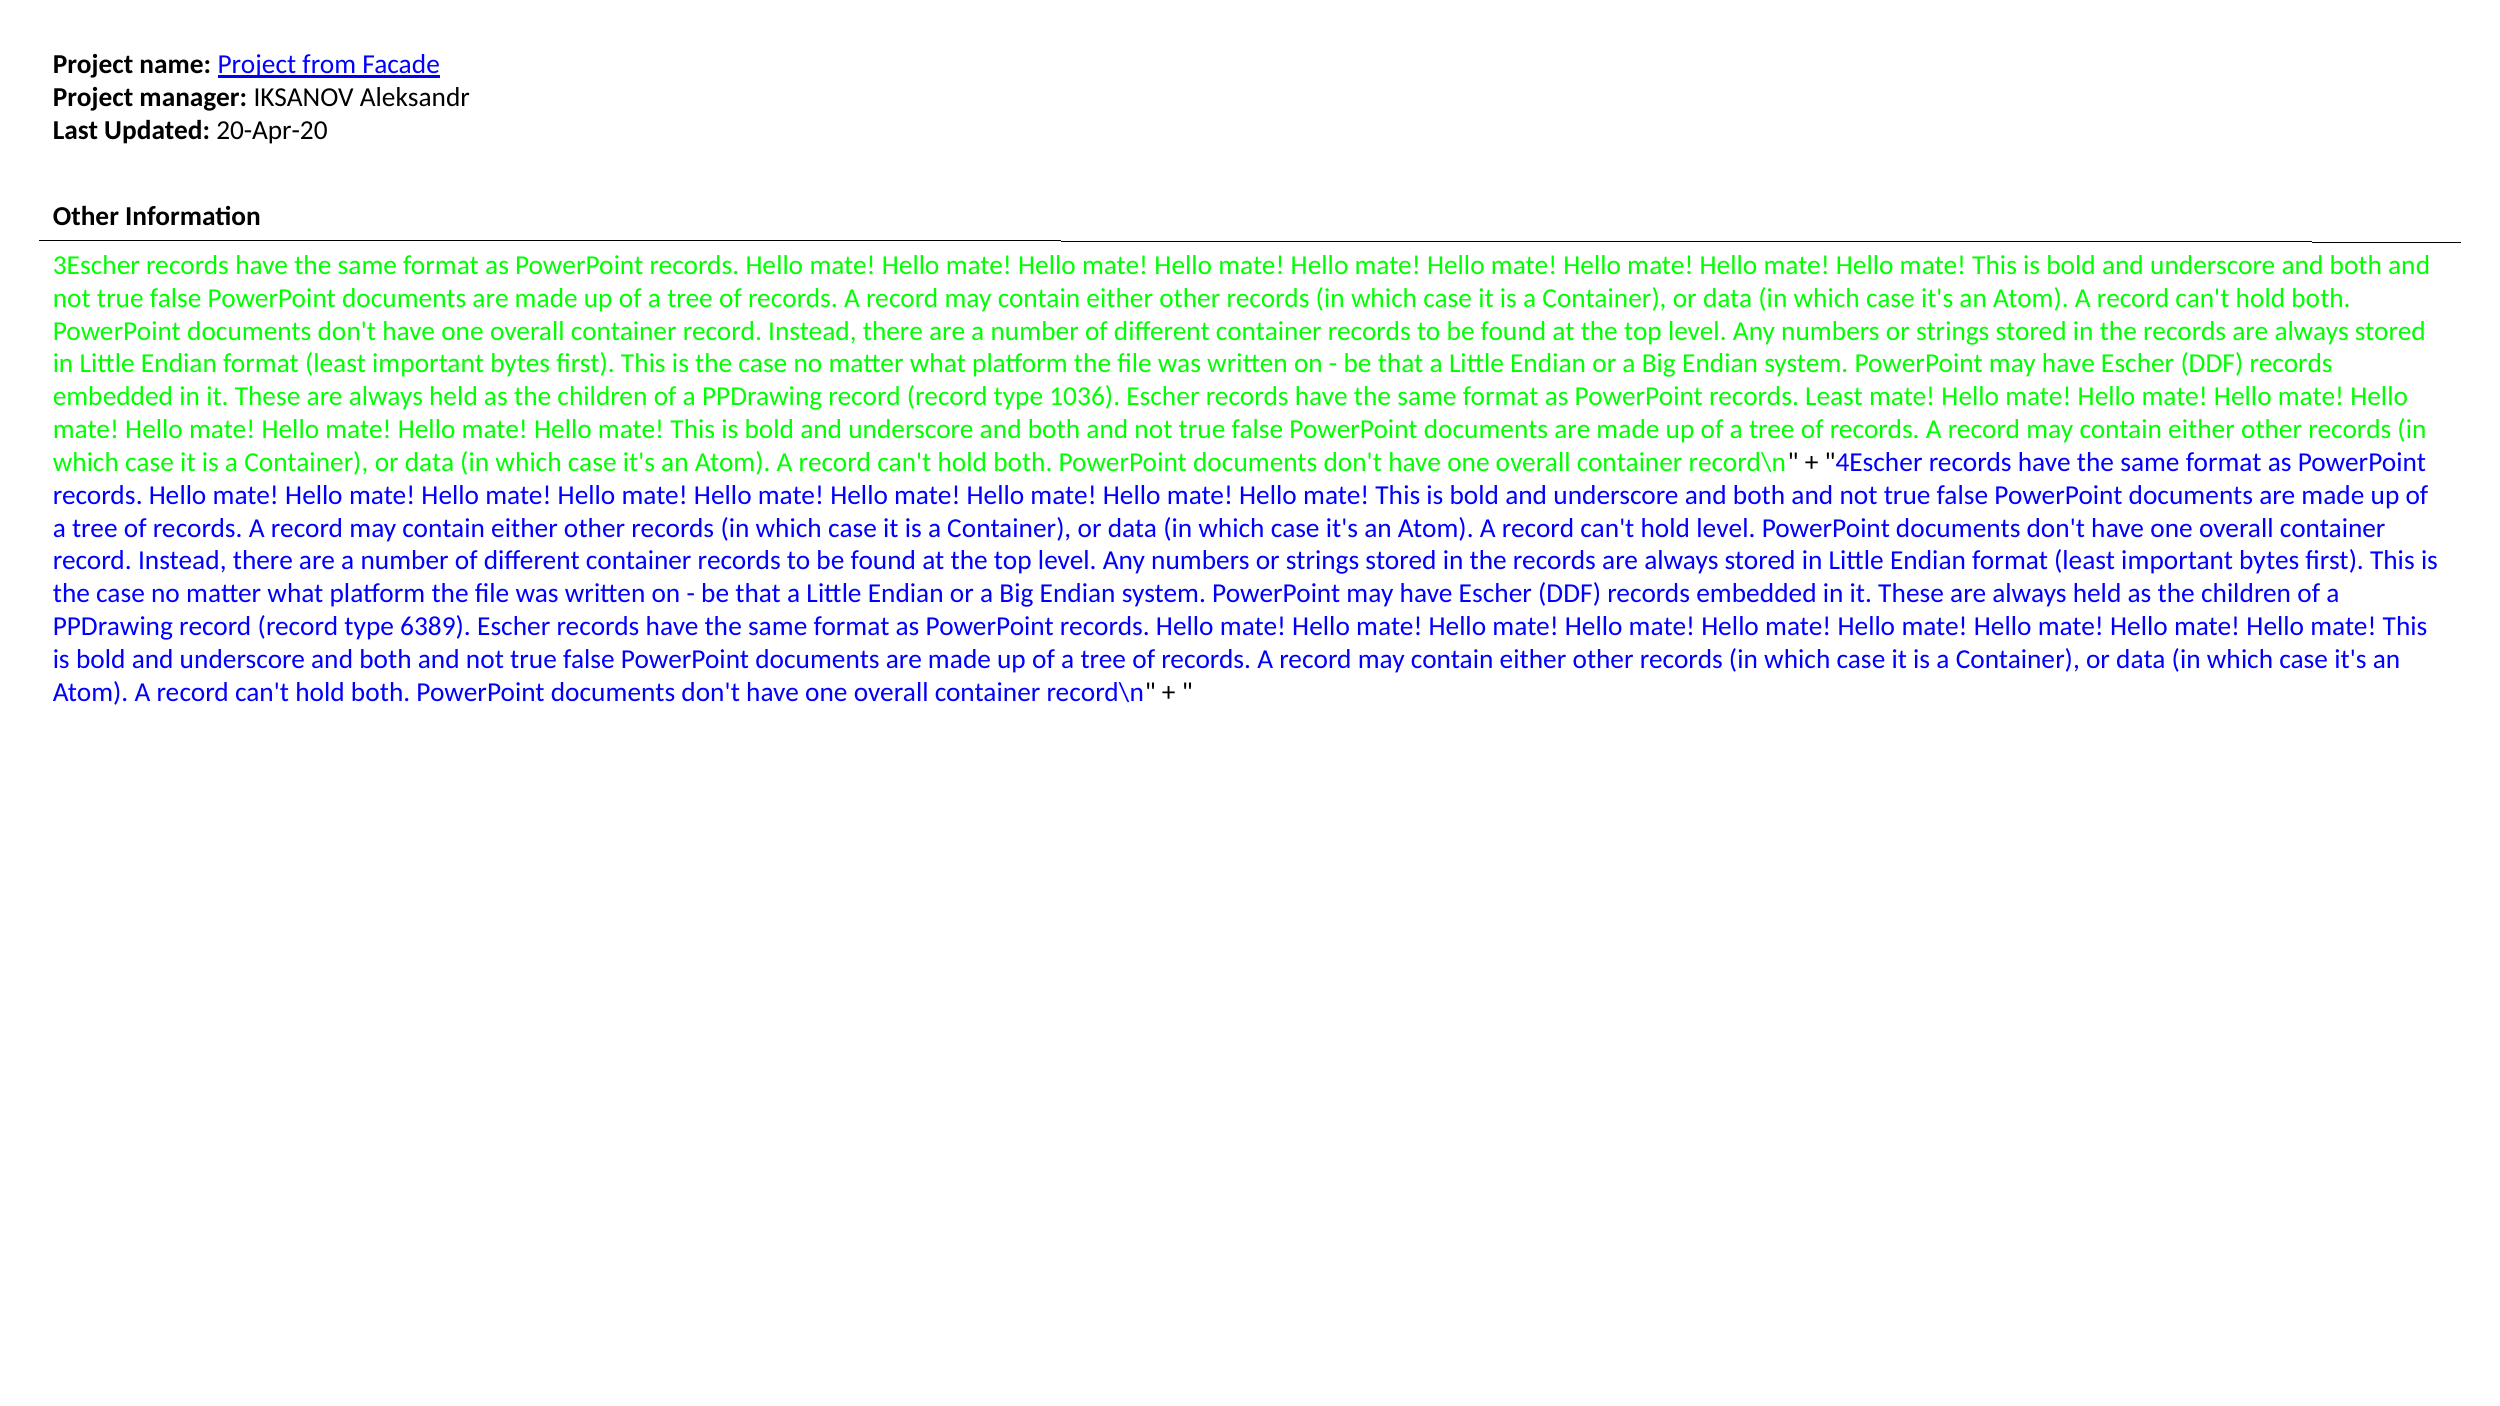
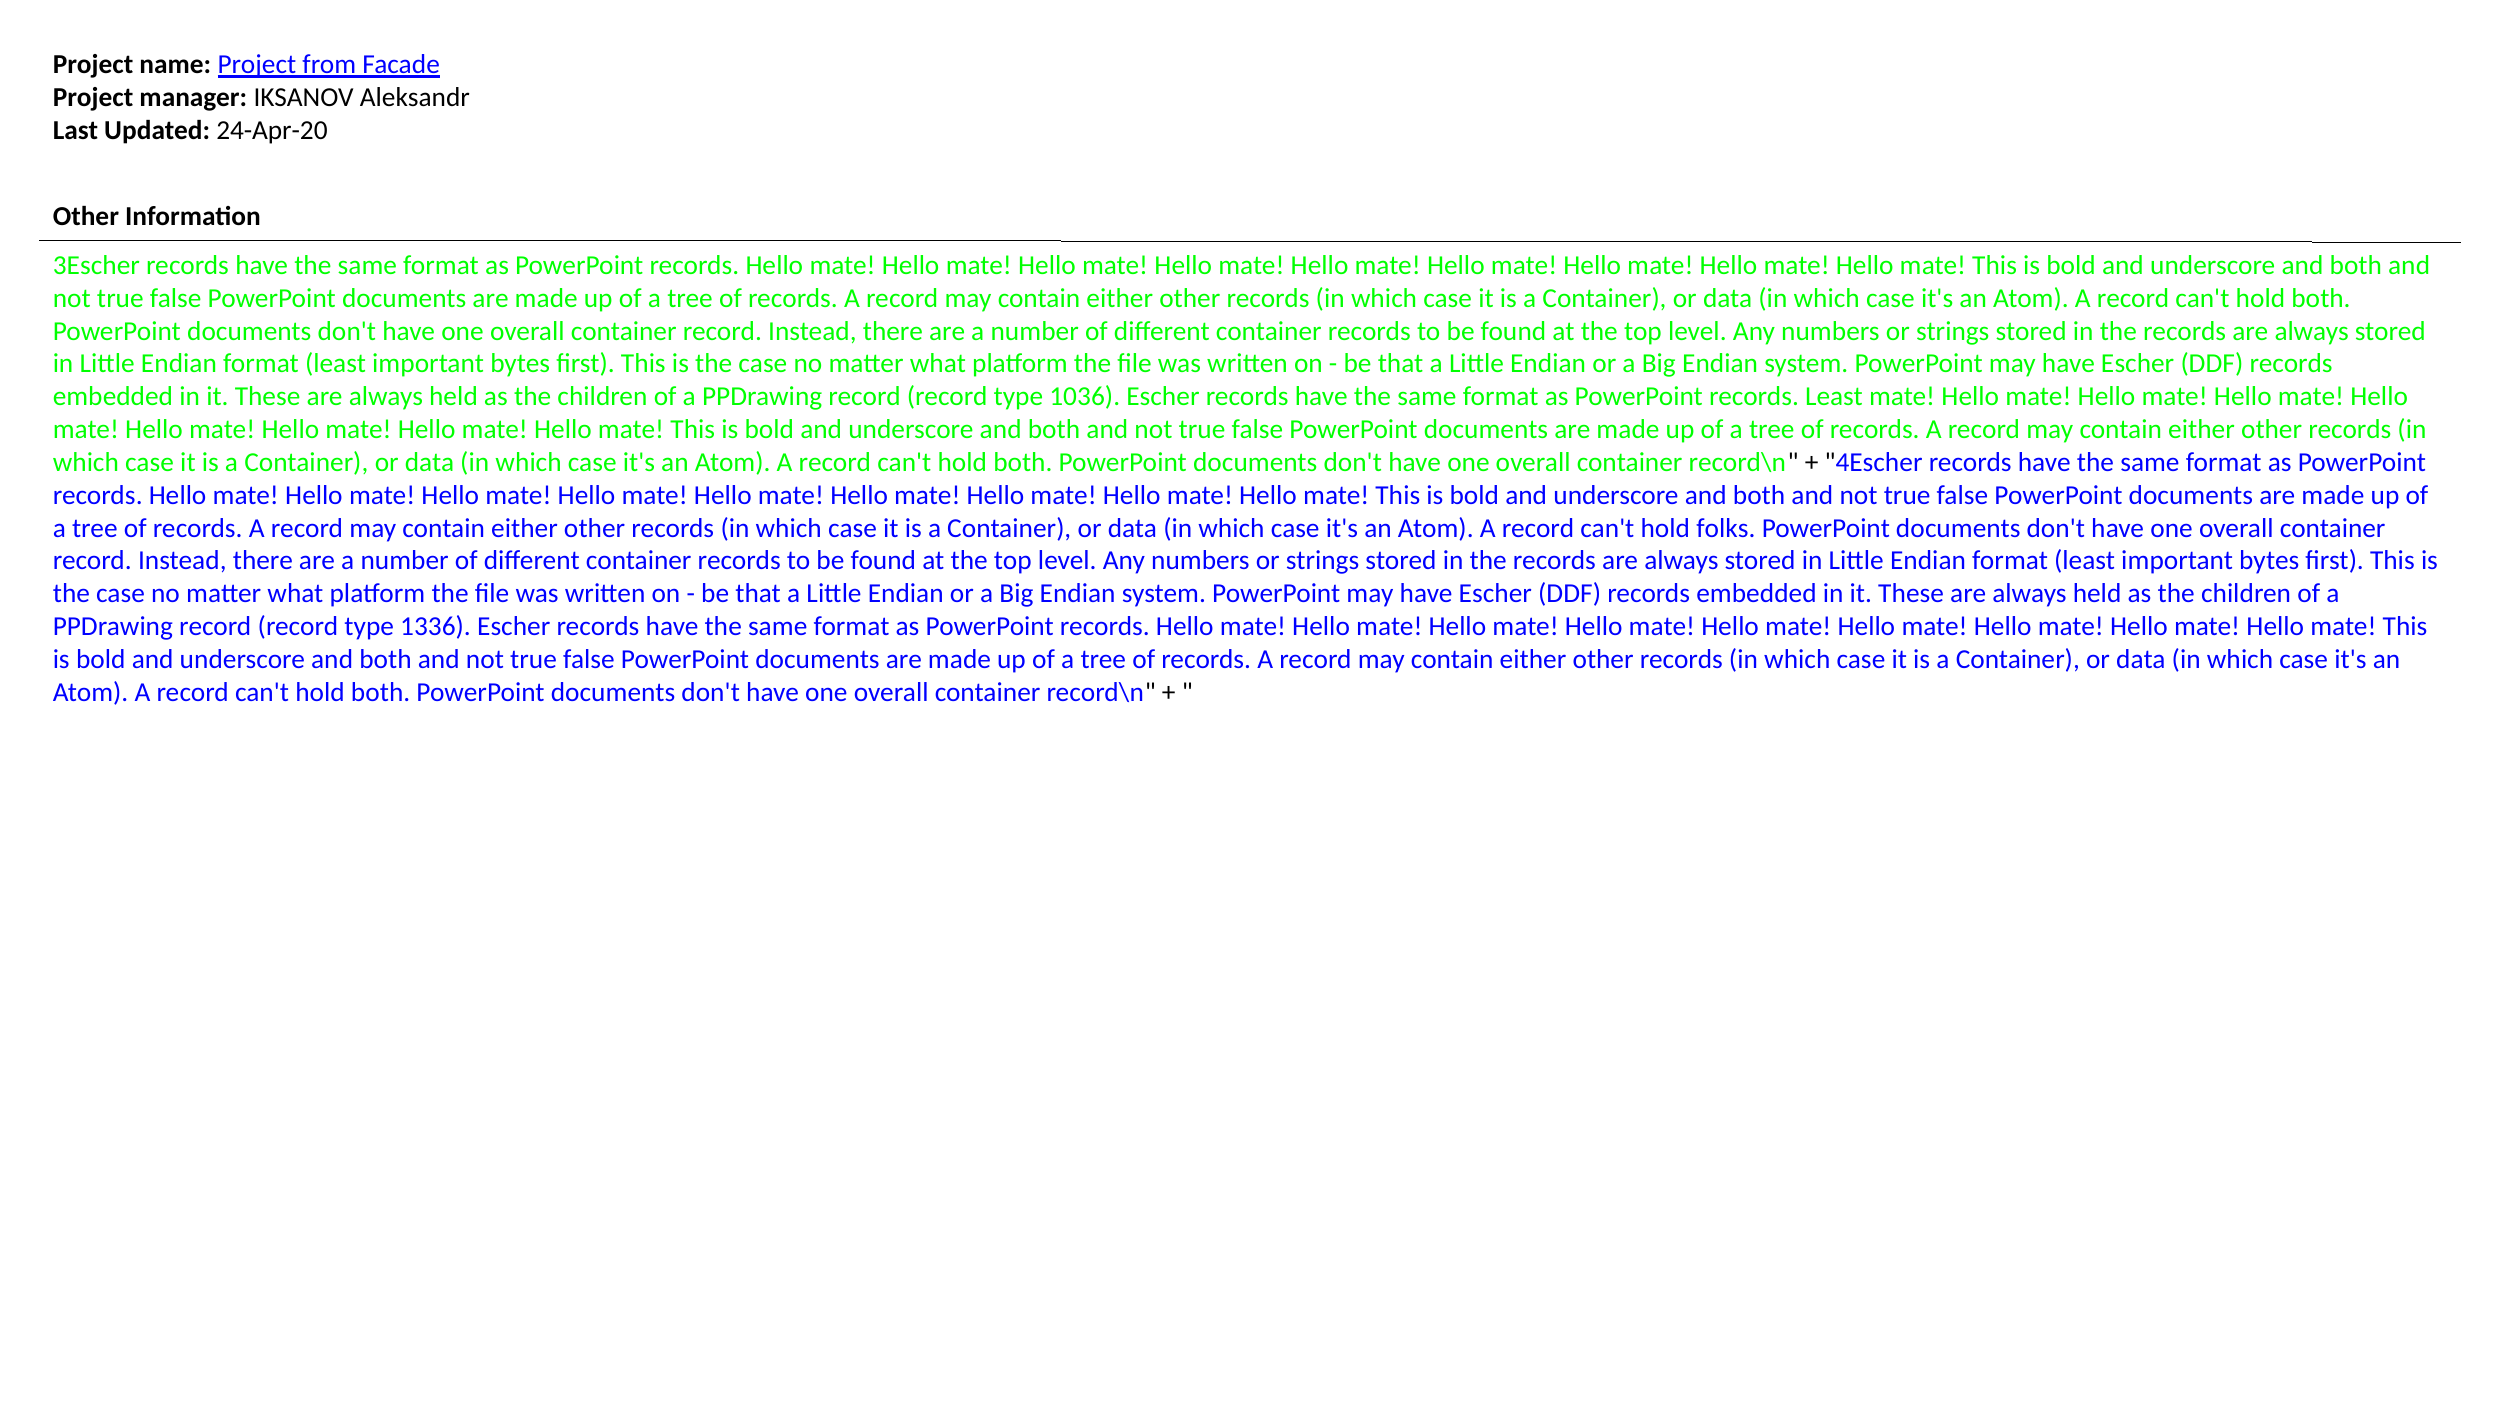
20-Apr-20: 20-Apr-20 -> 24-Apr-20 (272, 130)
hold level: level -> folks (1726, 528)
6389: 6389 -> 1336 (435, 627)
